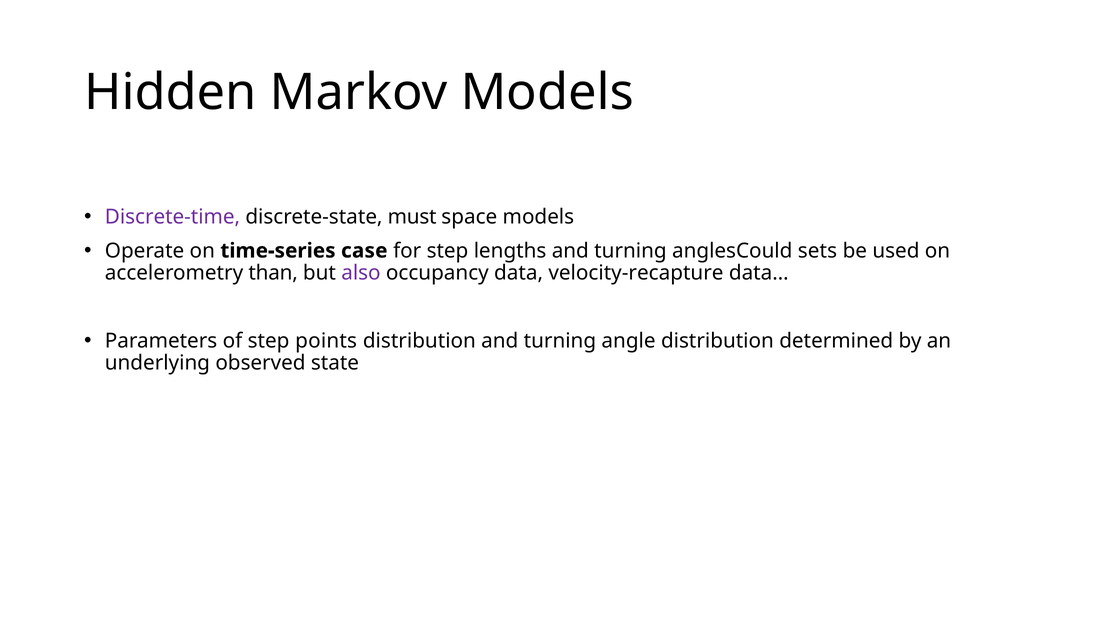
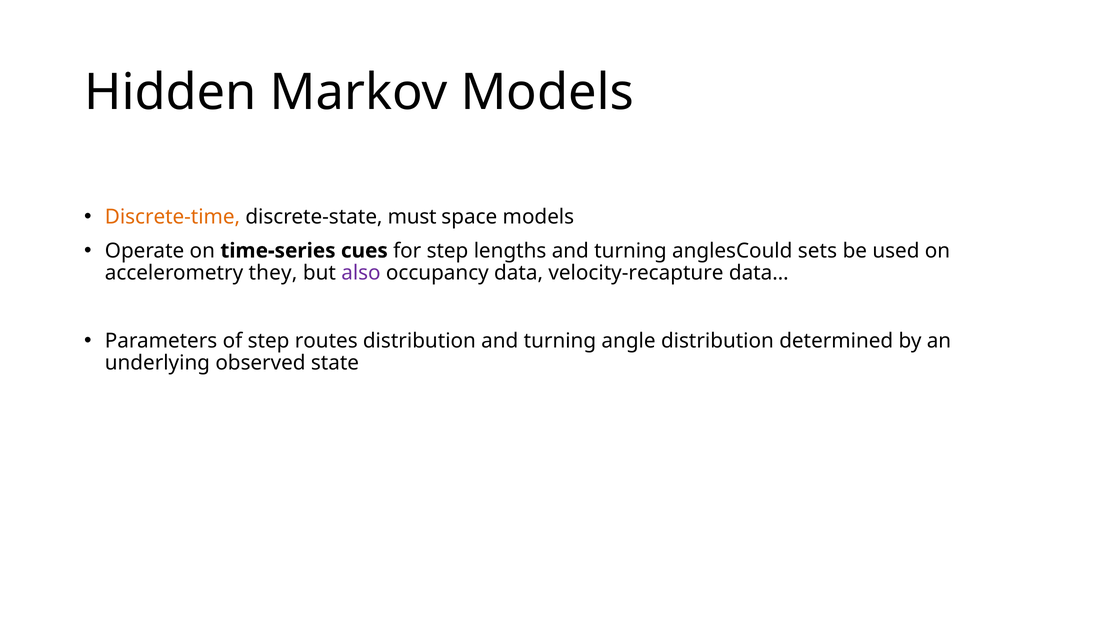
Discrete-time colour: purple -> orange (172, 217)
case: case -> cues (364, 251)
than: than -> they (273, 273)
points: points -> routes (326, 341)
